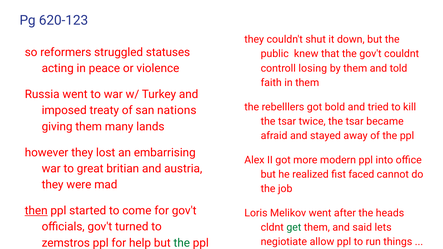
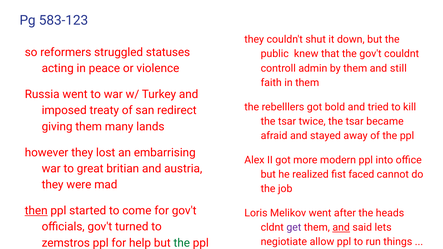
620-123: 620-123 -> 583-123 (64, 21)
losing: losing -> admin (313, 68)
told: told -> still (398, 68)
nations: nations -> redirect (177, 111)
get colour: green -> purple (294, 228)
and underline: none -> present (341, 228)
